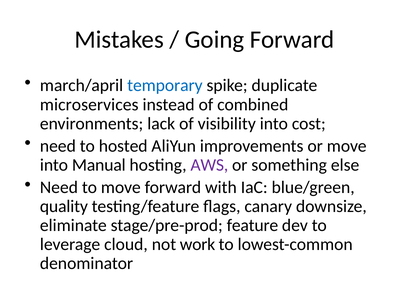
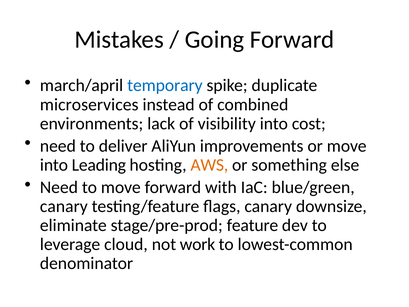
hosted: hosted -> deliver (123, 146)
Manual: Manual -> Leading (99, 165)
AWS colour: purple -> orange (209, 165)
quality: quality -> canary (64, 206)
